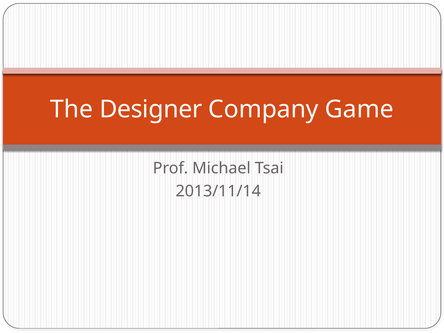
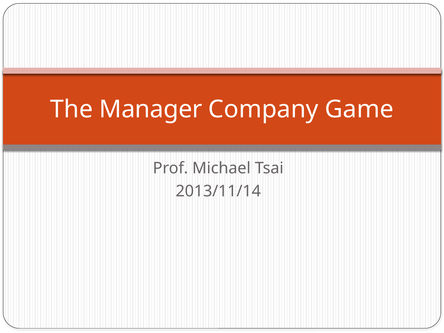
Designer: Designer -> Manager (151, 109)
